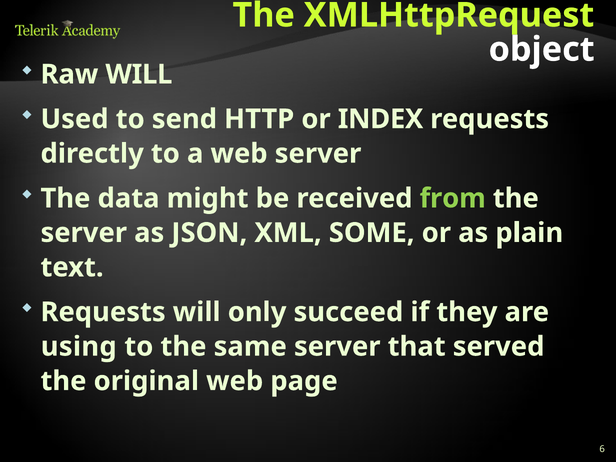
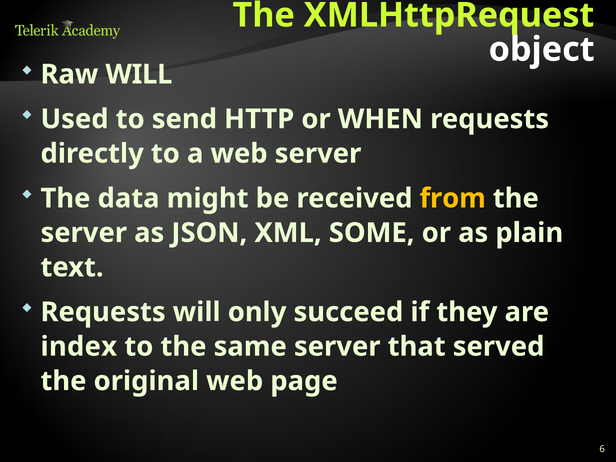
INDEX: INDEX -> WHEN (380, 119)
from colour: light green -> yellow (453, 198)
using: using -> index (79, 347)
